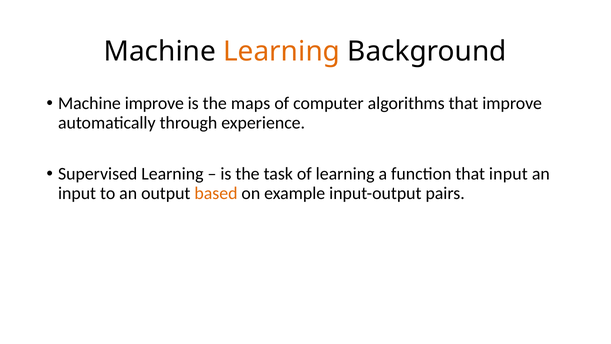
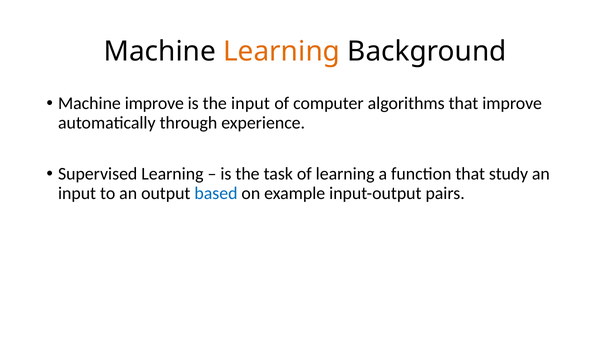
the maps: maps -> input (251, 103)
that input: input -> study (509, 174)
based colour: orange -> blue (216, 193)
